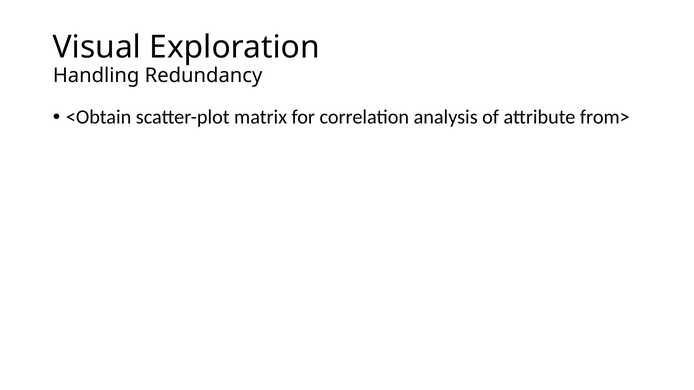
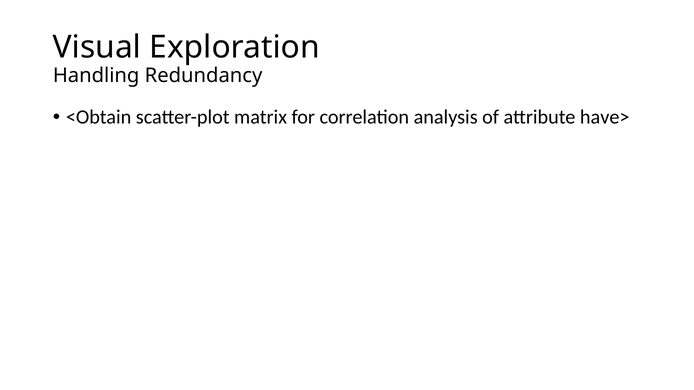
from>: from> -> have> (605, 117)
